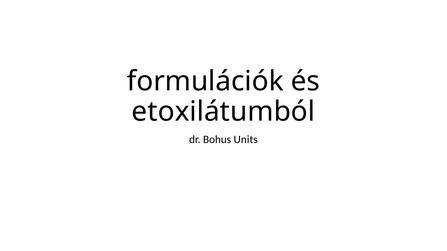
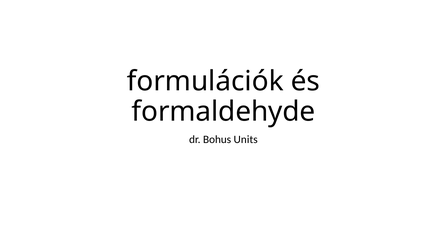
etoxilátumból: etoxilátumból -> formaldehyde (223, 112)
